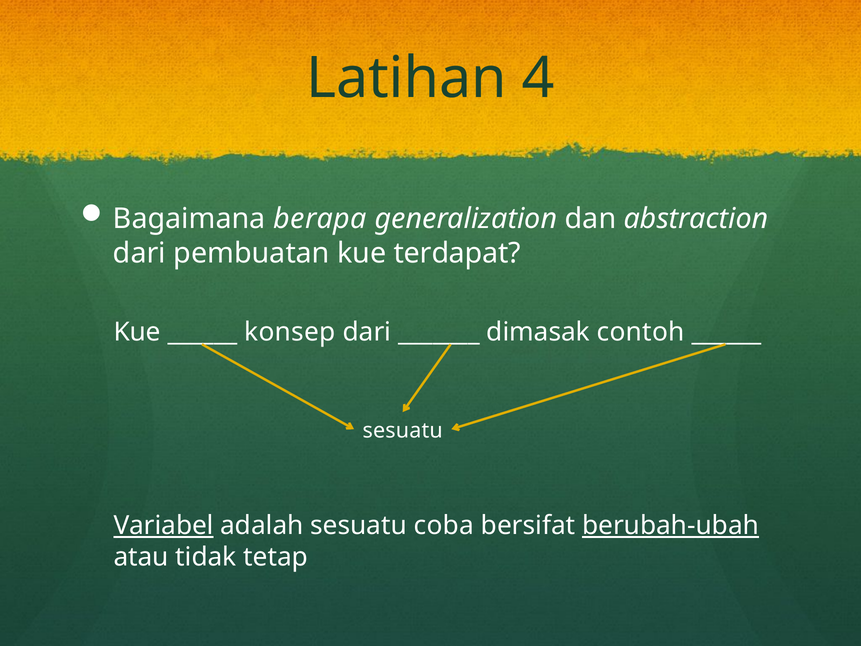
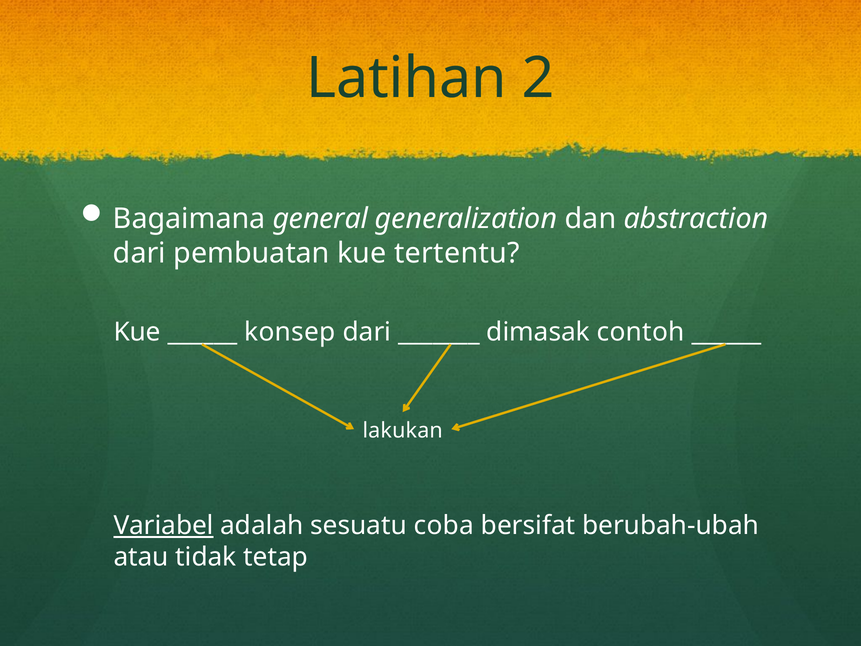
4: 4 -> 2 (538, 78)
berapa: berapa -> general (320, 219)
terdapat: terdapat -> tertentu (457, 253)
sesuatu: sesuatu -> lakukan (403, 431)
berubah-ubah underline: present -> none (671, 525)
